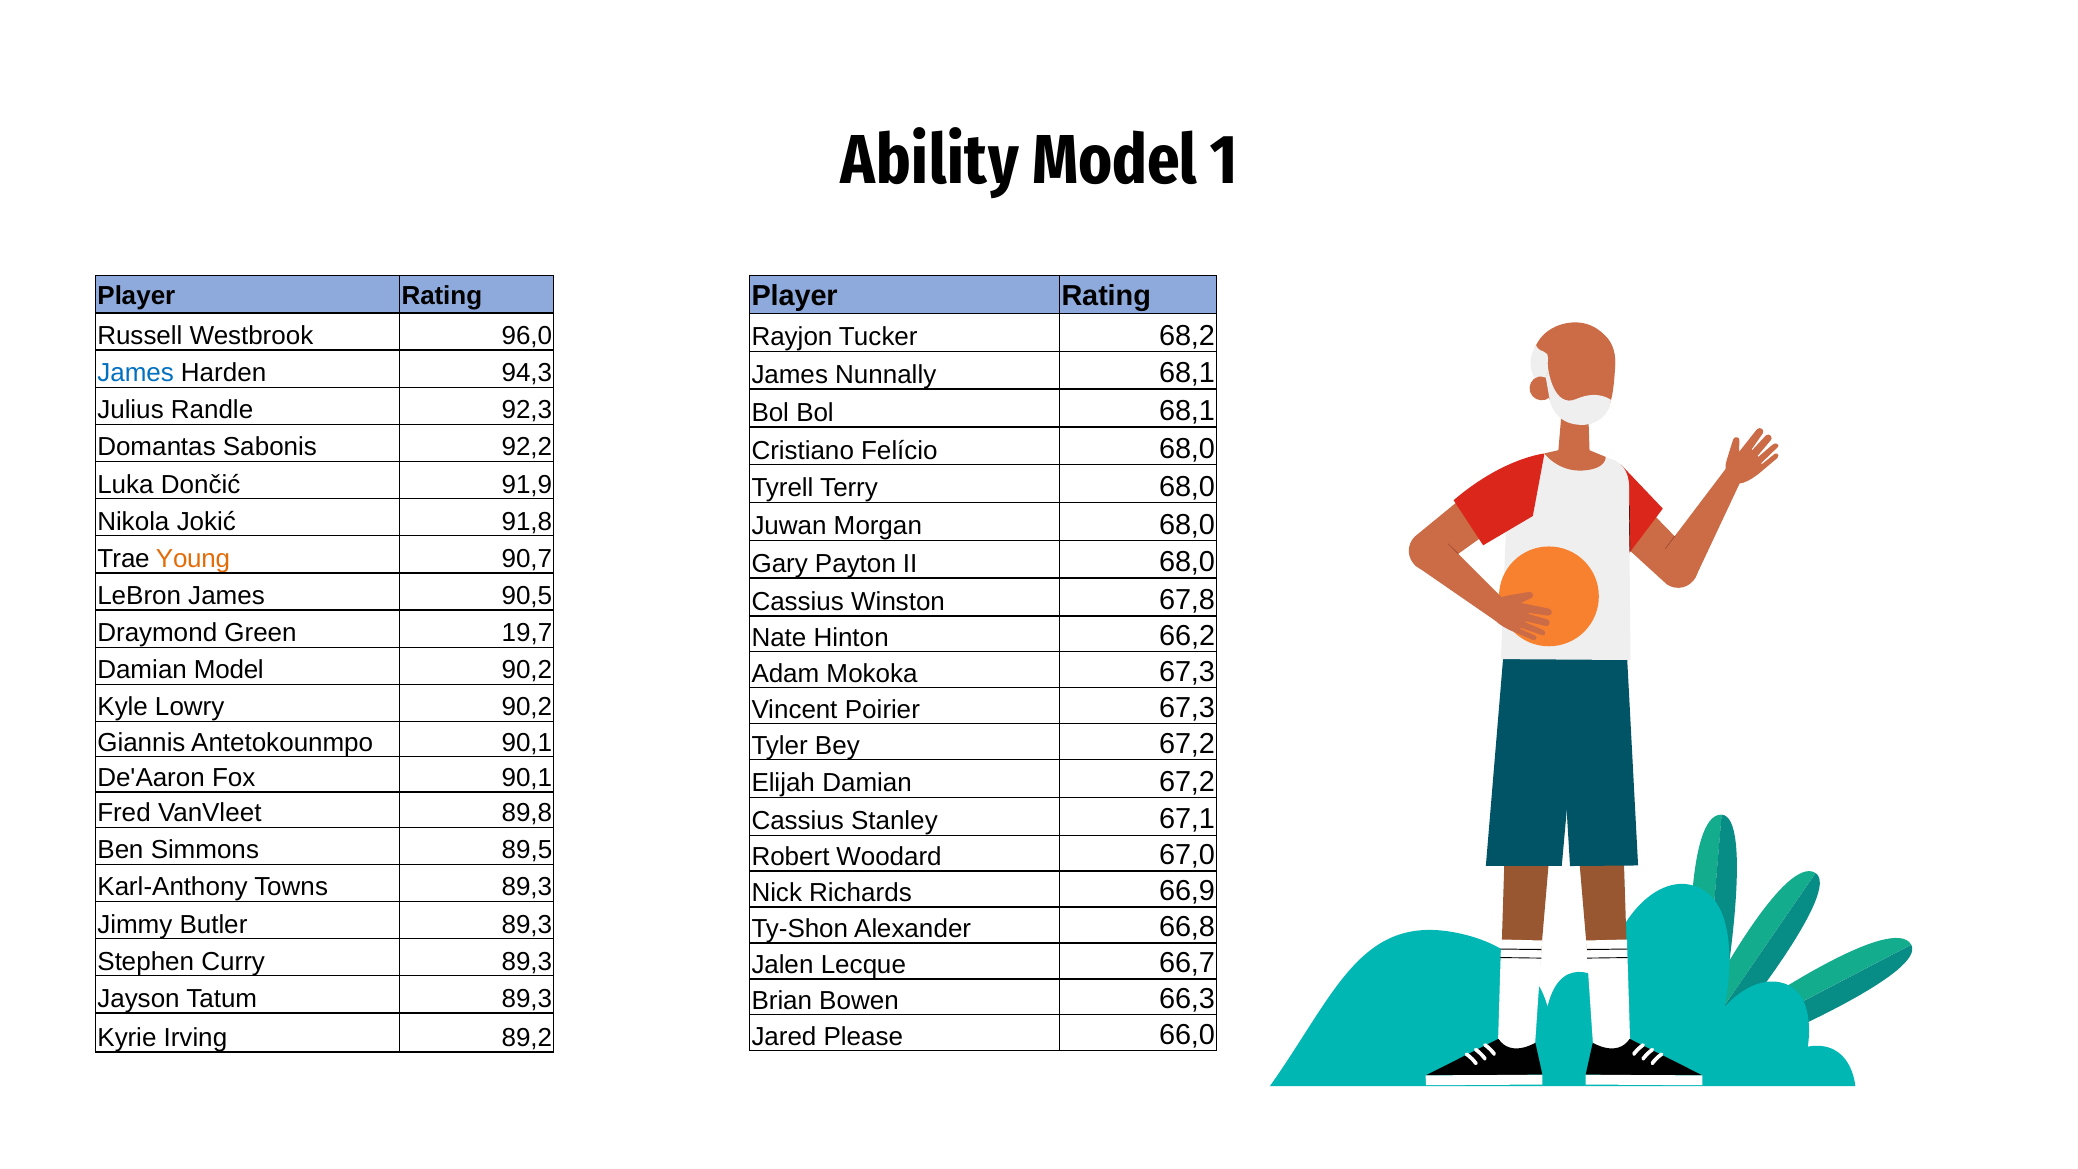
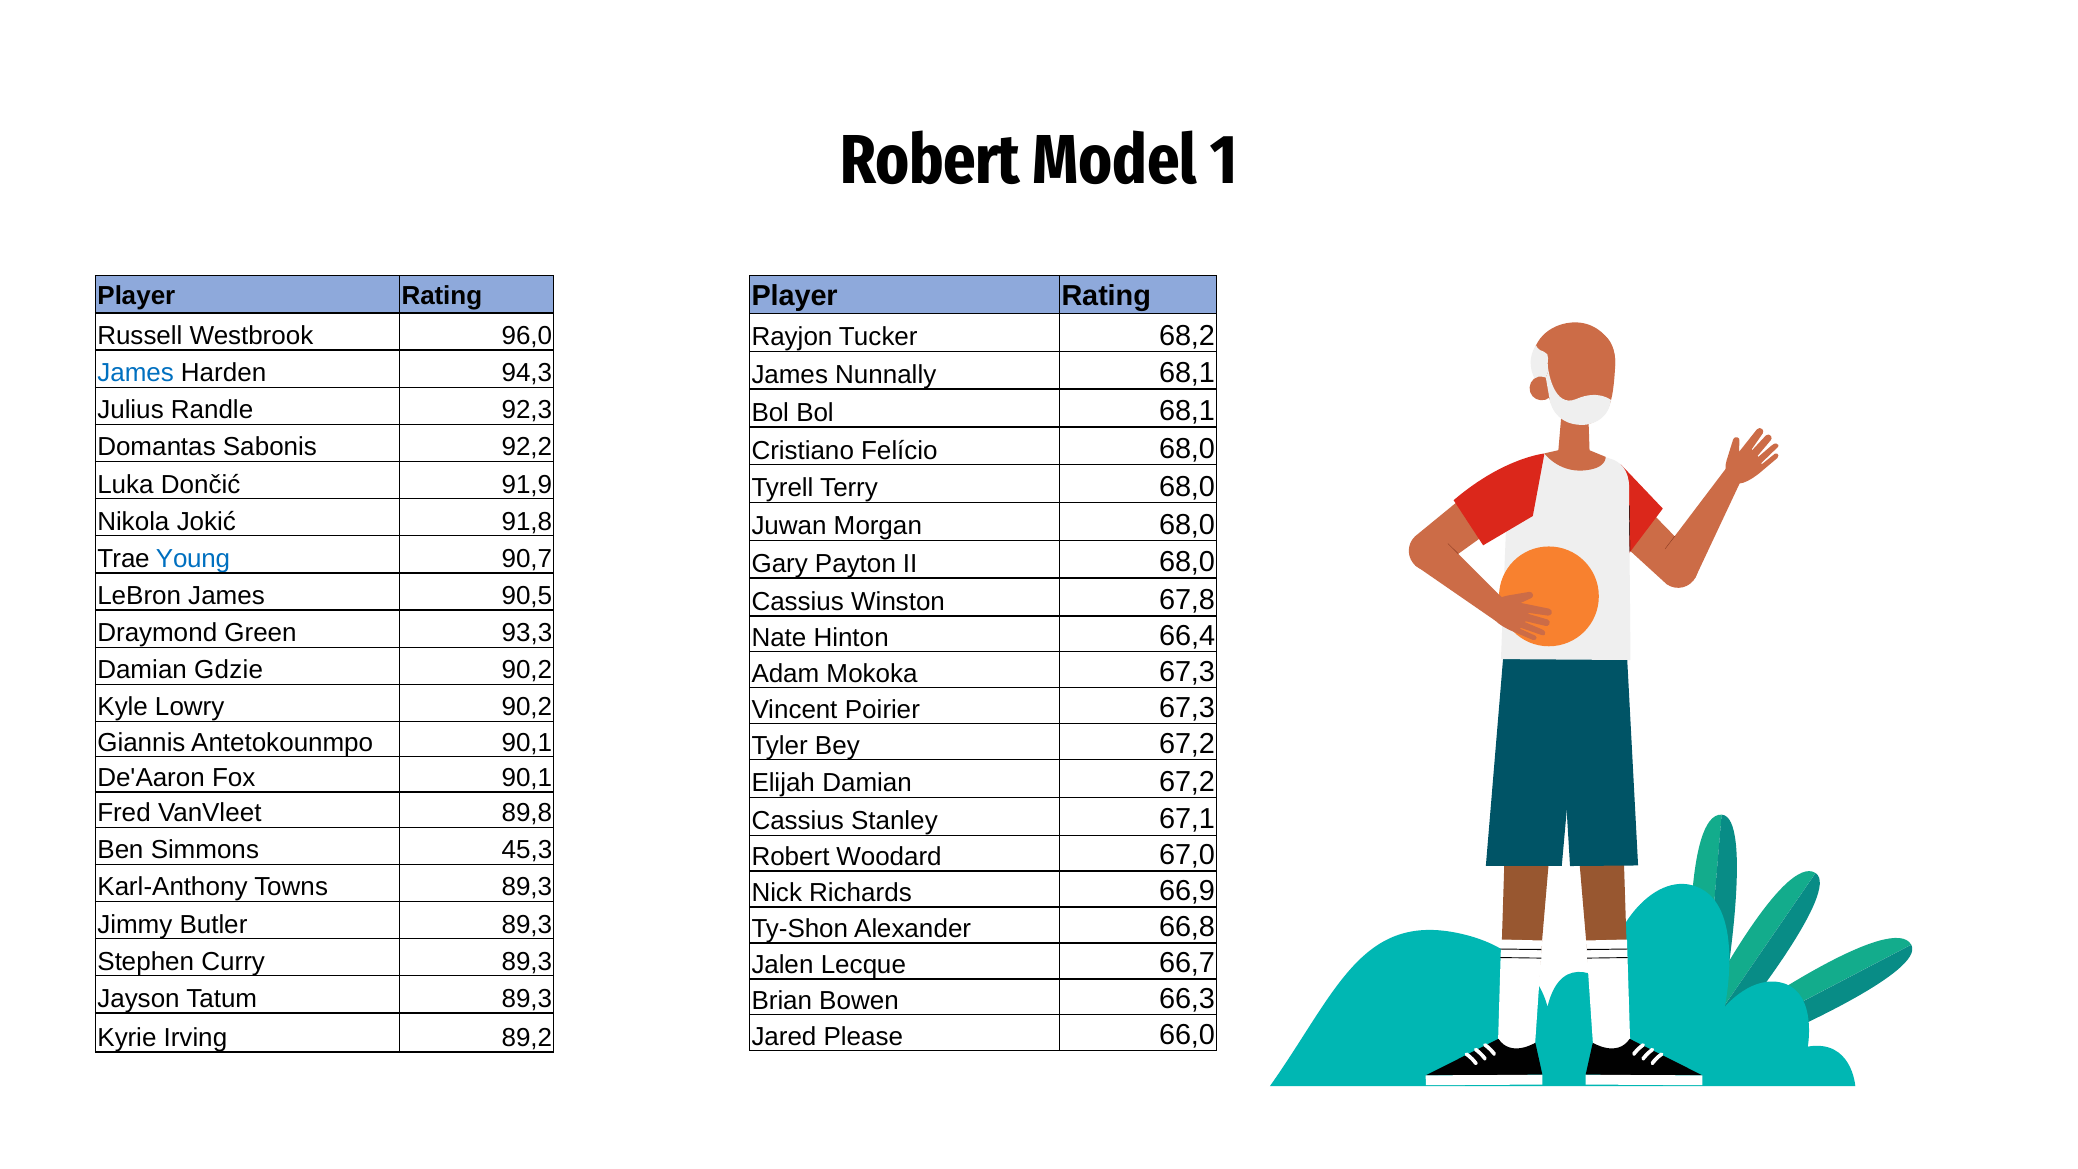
Ability: Ability -> Robert (930, 160)
Young colour: orange -> blue (193, 559)
19,7: 19,7 -> 93,3 (527, 633)
66,2: 66,2 -> 66,4 (1187, 636)
Damian Model: Model -> Gdzie (229, 670)
89,5: 89,5 -> 45,3 (527, 850)
